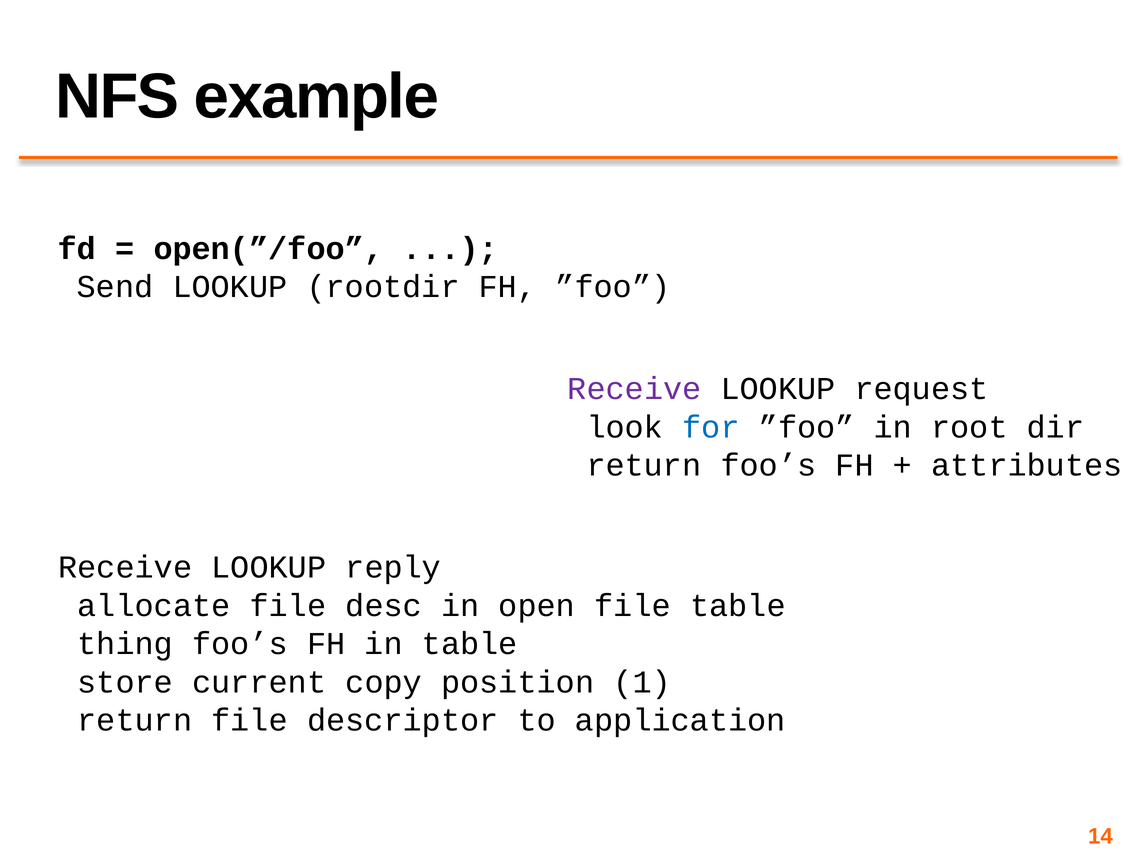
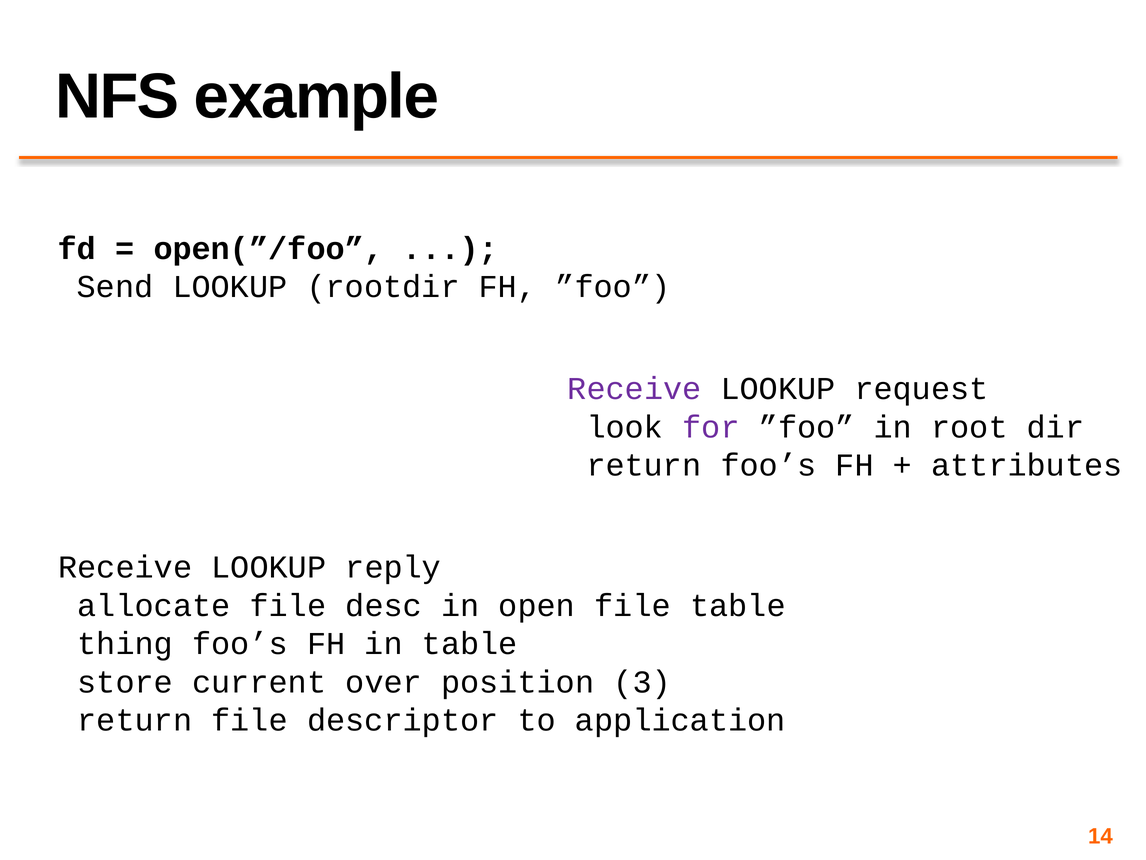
for colour: blue -> purple (711, 427)
copy: copy -> over (384, 682)
1: 1 -> 3 (642, 682)
